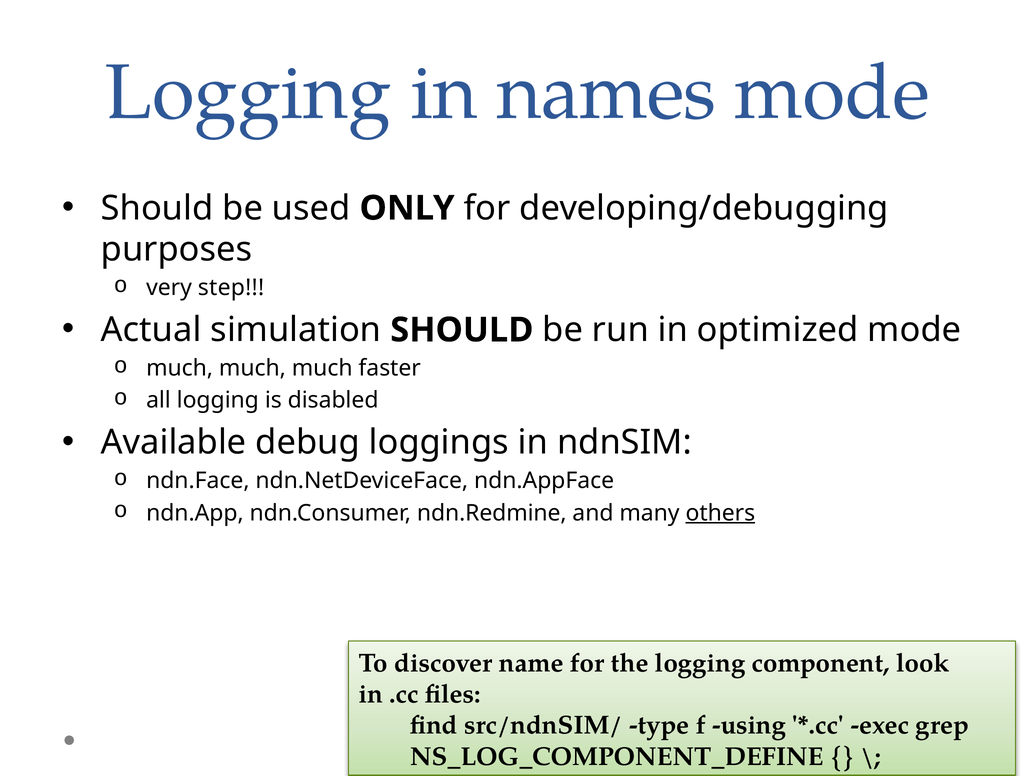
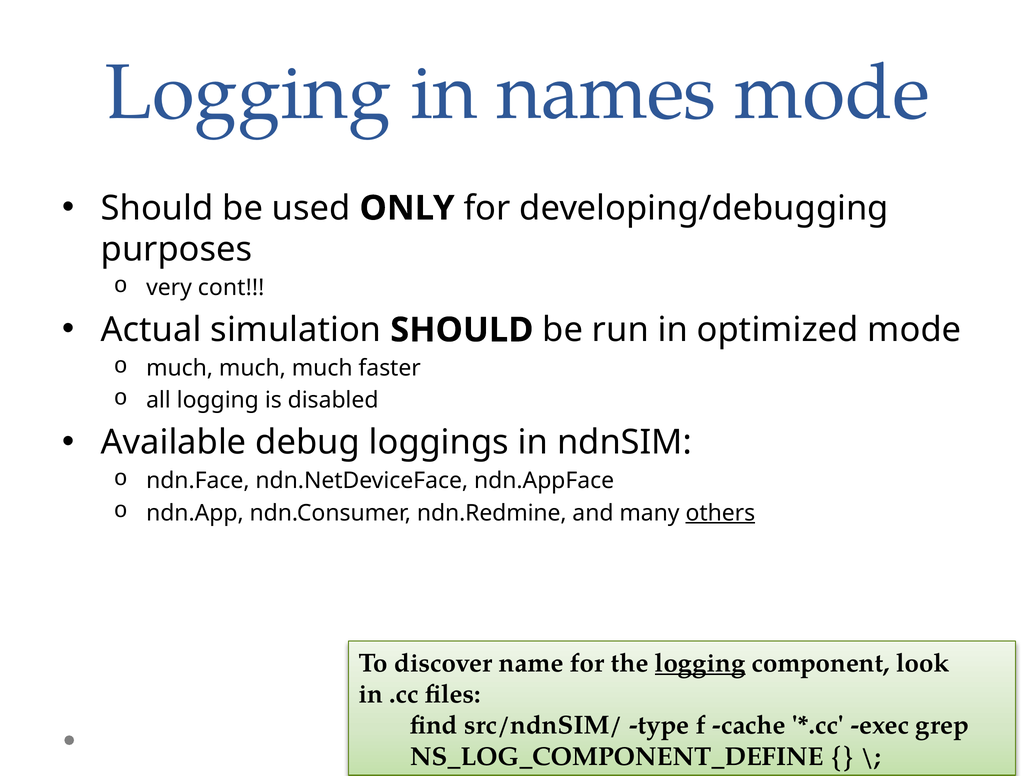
step: step -> cont (231, 288)
logging underline: none -> present (700, 664)
using: using -> cache (749, 726)
